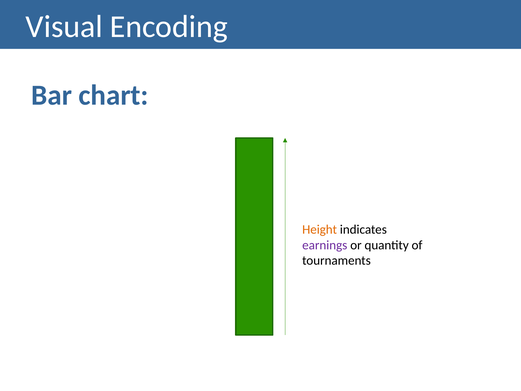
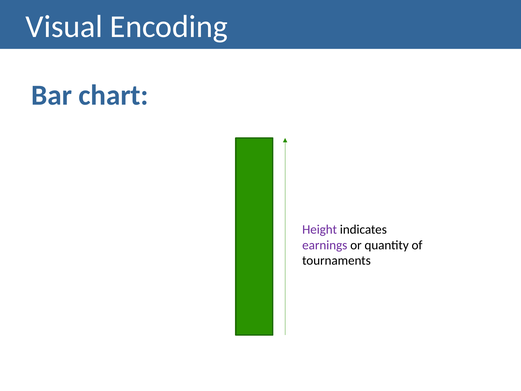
Height colour: orange -> purple (320, 229)
